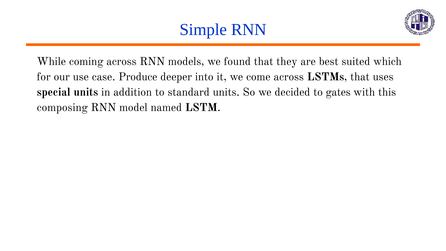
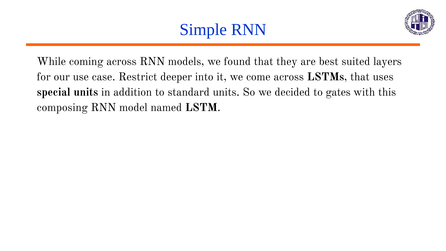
which: which -> layers (388, 61)
Produce: Produce -> Restrict (138, 77)
